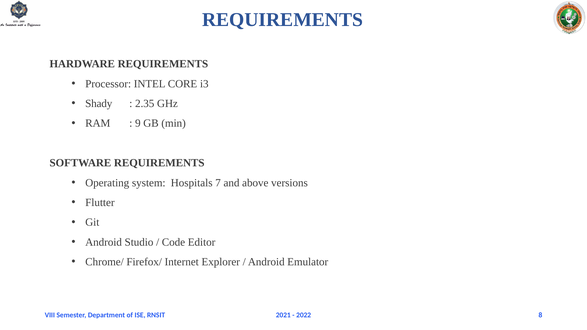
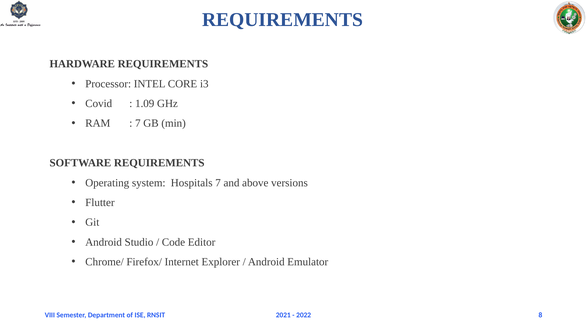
Shady: Shady -> Covid (99, 104)
2.35: 2.35 -> 1.09 (145, 104)
9: 9 -> 7 (138, 123)
